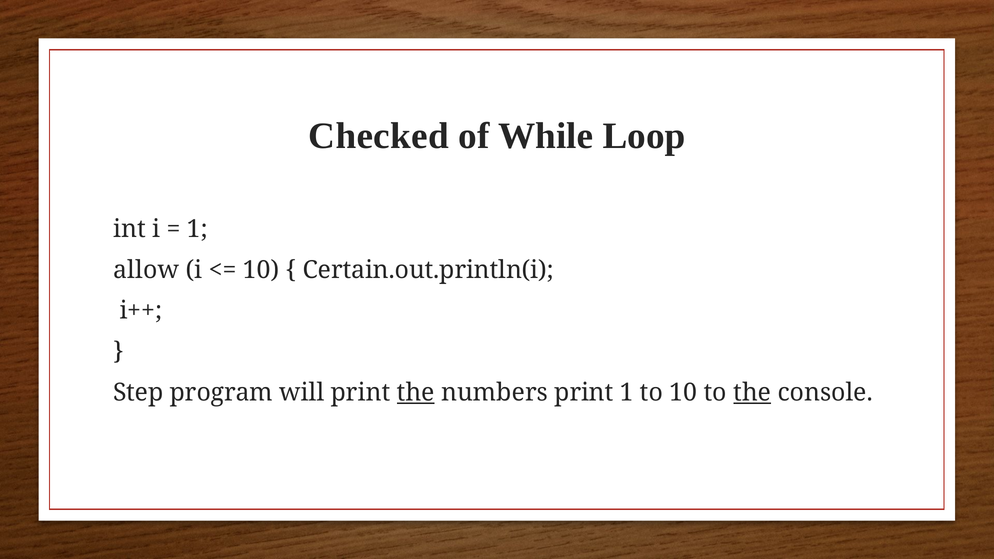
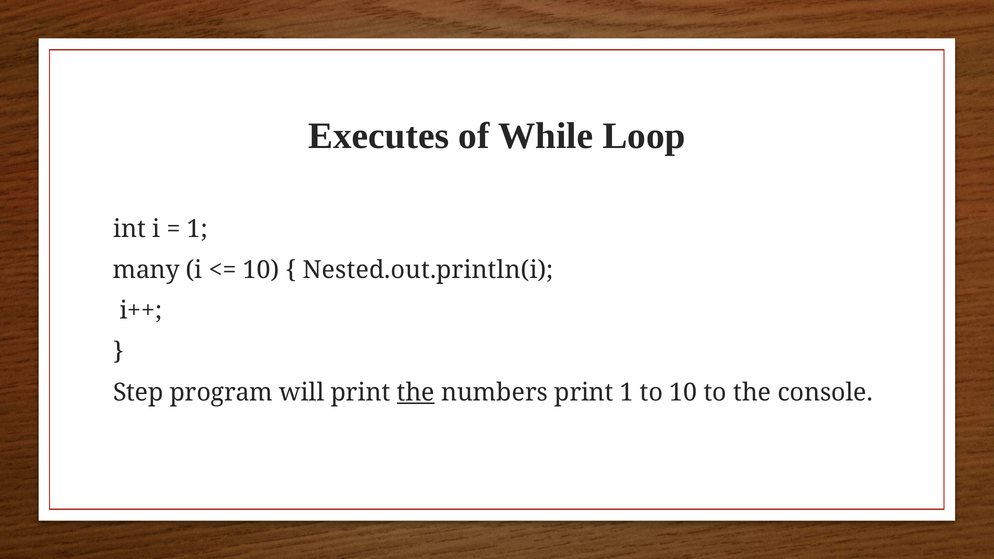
Checked: Checked -> Executes (379, 136)
allow: allow -> many (146, 270)
Certain.out.println(i: Certain.out.println(i -> Nested.out.println(i (428, 270)
the underline: present -> none (752, 393)
